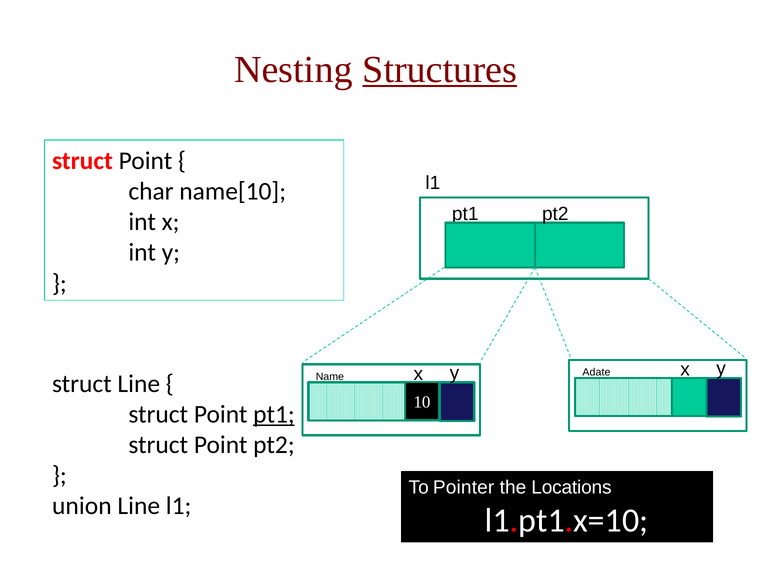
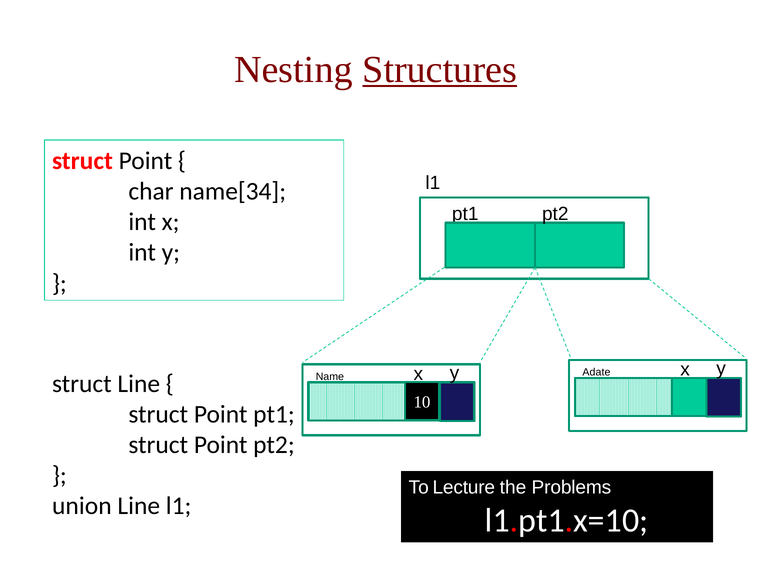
name[10: name[10 -> name[34 (233, 191)
pt1 underline: present -> none (274, 414)
Pointer: Pointer -> Lecture (464, 488)
Locations: Locations -> Problems (571, 488)
